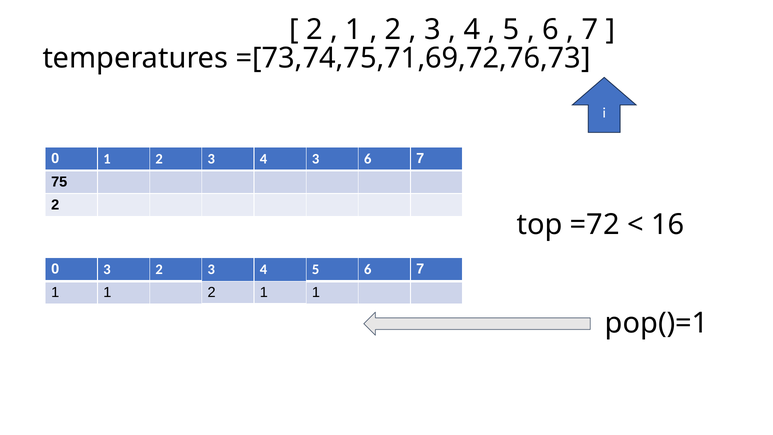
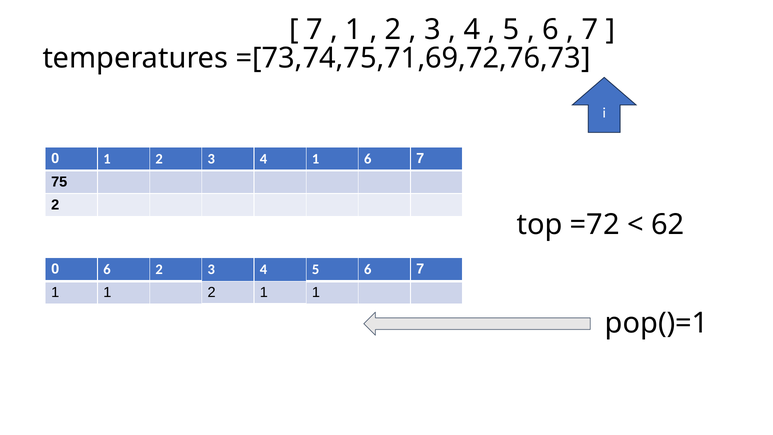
2: 2 -> 7 (314, 30)
4 3: 3 -> 1 (316, 159)
16: 16 -> 62 (668, 225)
0 3: 3 -> 6 (107, 270)
